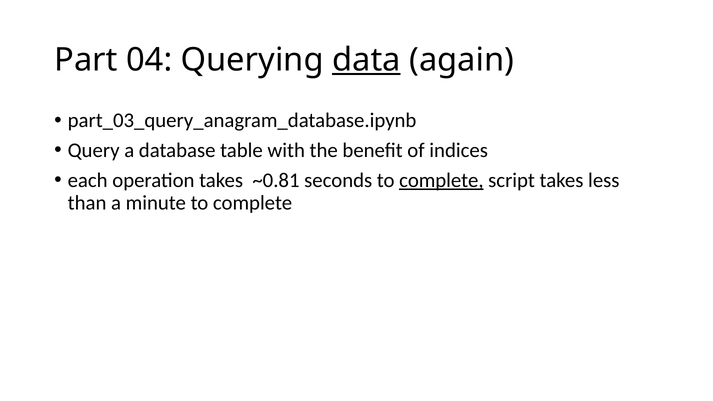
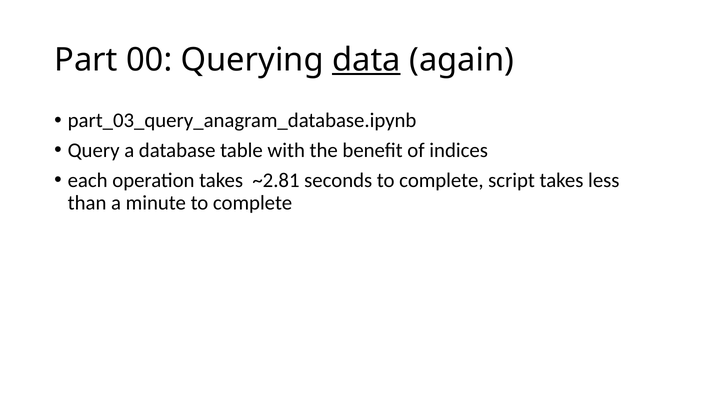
04: 04 -> 00 (149, 60)
~0.81: ~0.81 -> ~2.81 (276, 180)
complete underline: present -> none (441, 180)
